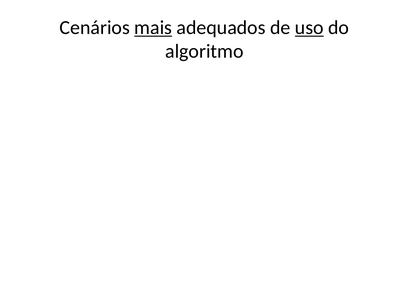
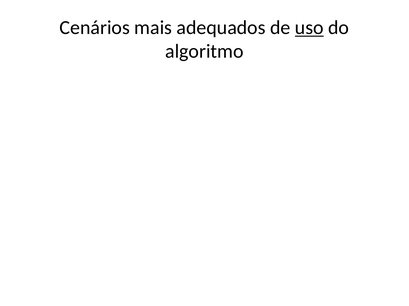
mais underline: present -> none (153, 28)
